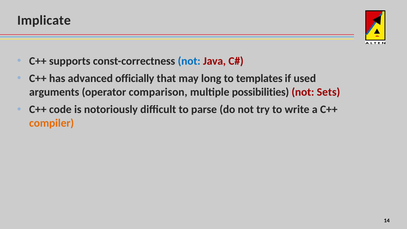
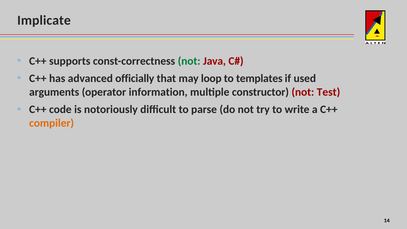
not colour: blue -> green (189, 61)
long: long -> loop (211, 79)
comparison: comparison -> information (158, 92)
possibilities: possibilities -> constructor (260, 92)
Sets: Sets -> Test (329, 92)
